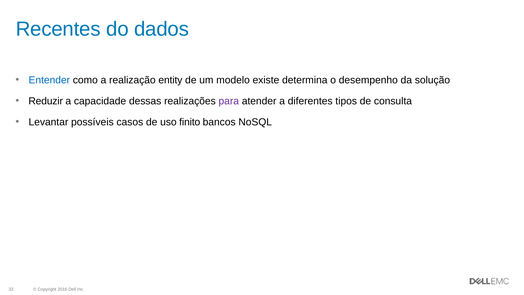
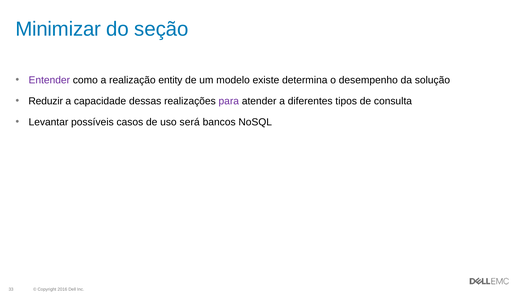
Recentes: Recentes -> Minimizar (58, 29)
dados: dados -> seção (161, 29)
Entender colour: blue -> purple (49, 80)
finito: finito -> será (190, 122)
